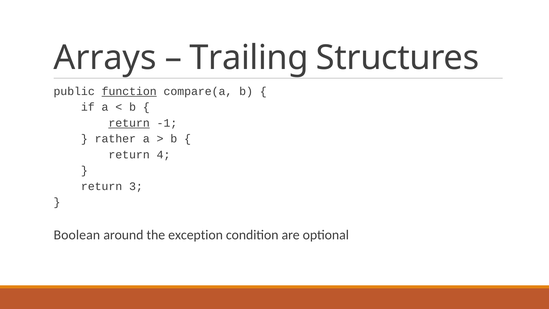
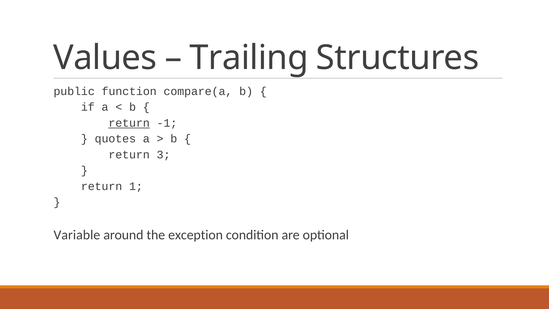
Arrays: Arrays -> Values (105, 58)
function underline: present -> none (129, 91)
rather: rather -> quotes (115, 139)
4: 4 -> 3 (164, 155)
3: 3 -> 1 (136, 186)
Boolean: Boolean -> Variable (77, 235)
